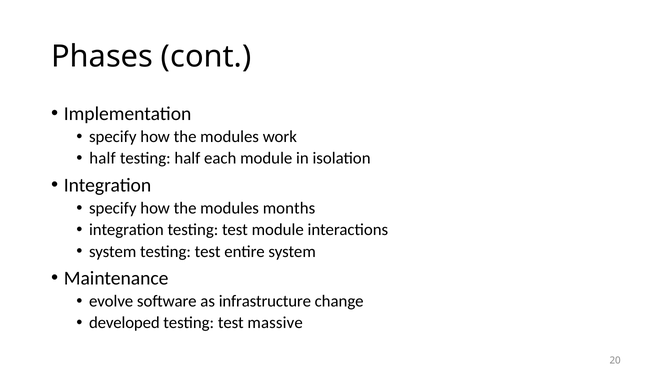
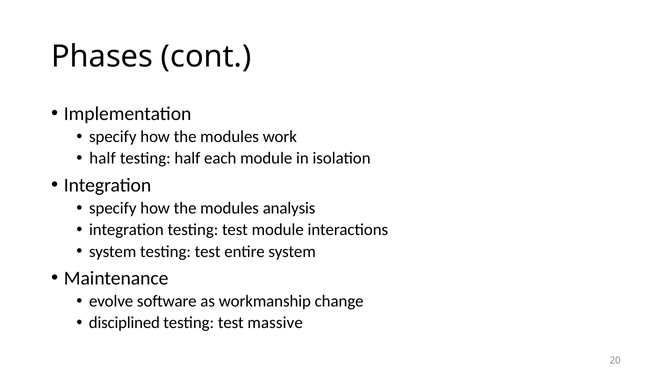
months: months -> analysis (289, 208)
infrastructure: infrastructure -> workmanship (265, 301)
developed: developed -> disciplined (124, 323)
